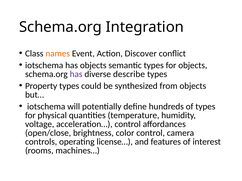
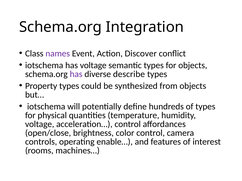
names colour: orange -> purple (58, 54)
has objects: objects -> voltage (93, 65)
license…: license… -> enable… (115, 142)
